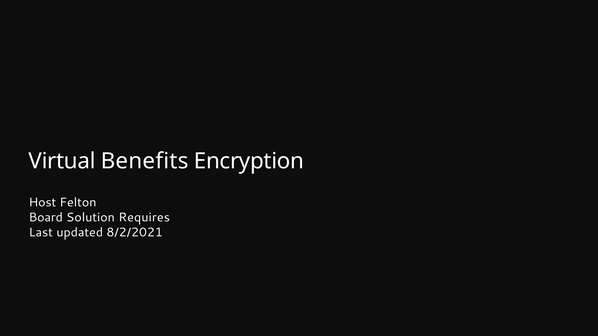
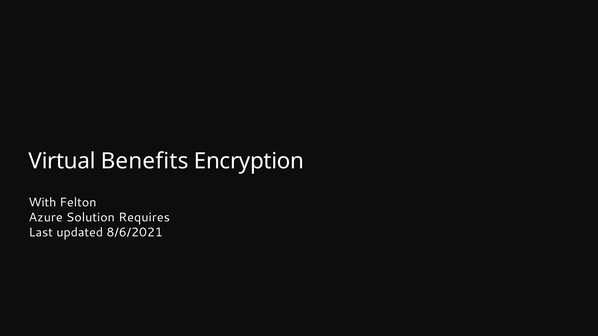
Host: Host -> With (42, 203)
Board: Board -> Azure (46, 218)
8/2/2021: 8/2/2021 -> 8/6/2021 (135, 233)
